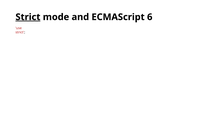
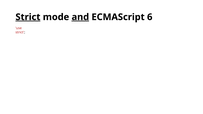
and underline: none -> present (80, 17)
